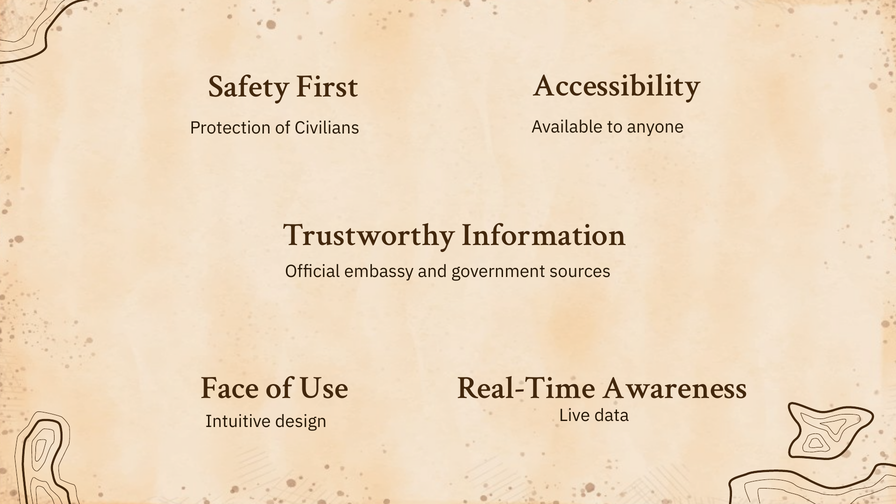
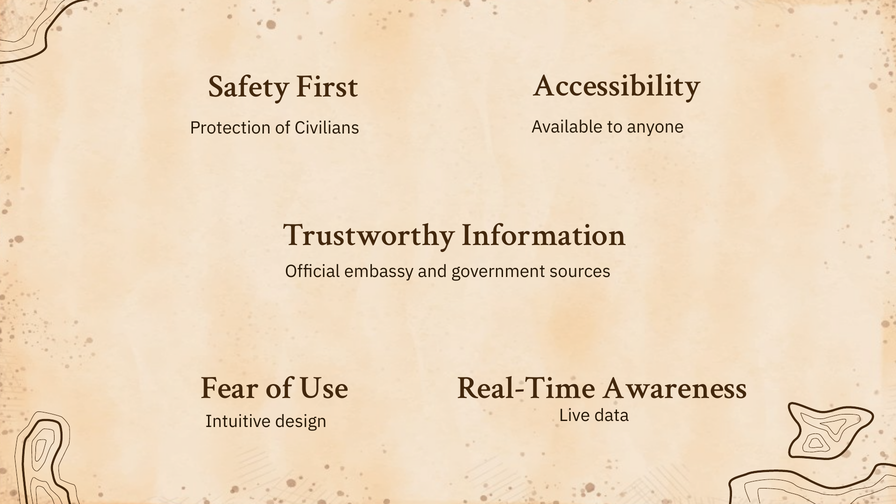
Face: Face -> Fear (230, 387)
